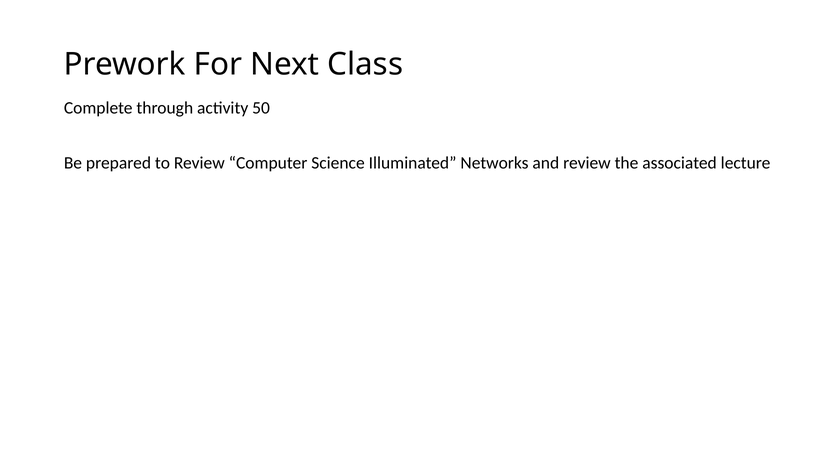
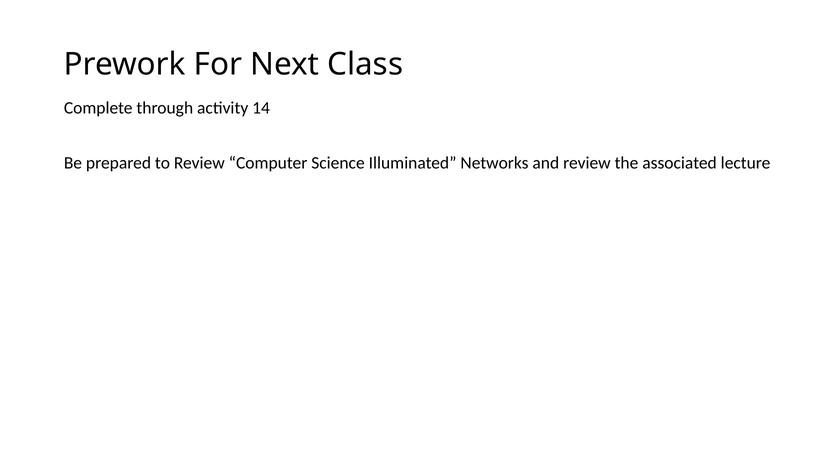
50: 50 -> 14 (261, 108)
